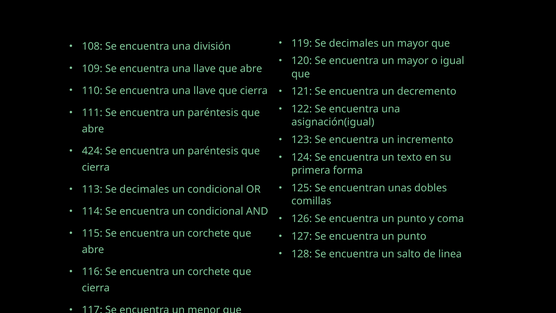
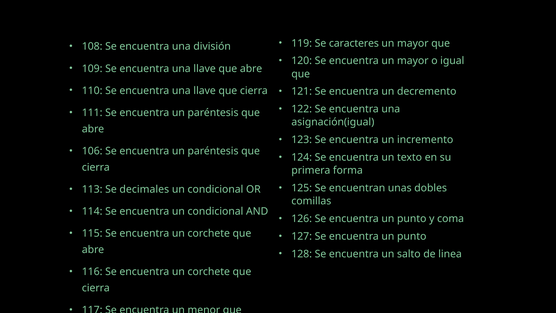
119 Se decimales: decimales -> caracteres (354, 43)
424: 424 -> 106 (92, 151)
